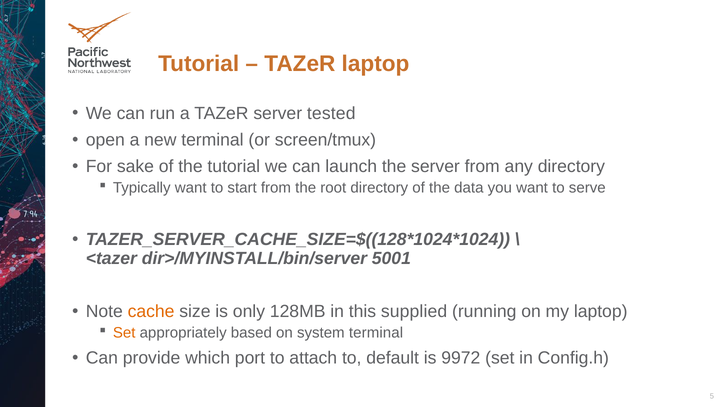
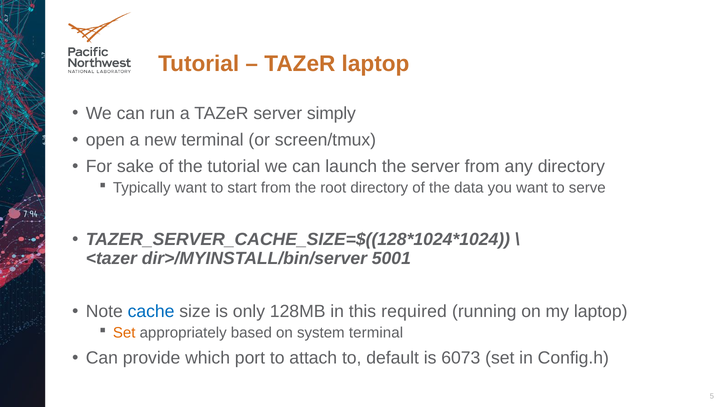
tested: tested -> simply (331, 113)
cache colour: orange -> blue (151, 311)
supplied: supplied -> required (414, 311)
9972: 9972 -> 6073 (461, 358)
